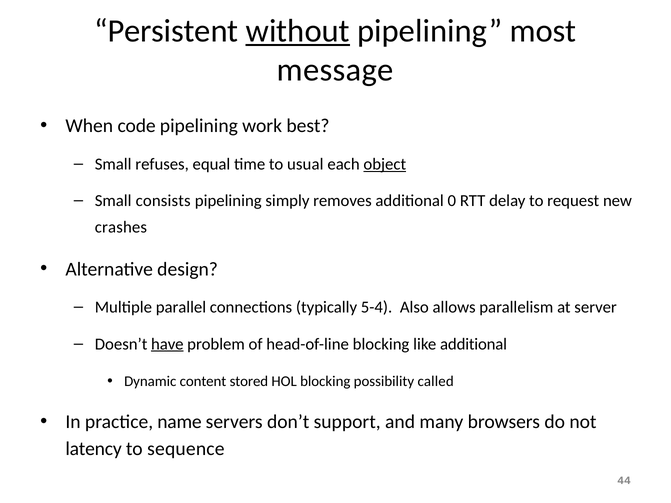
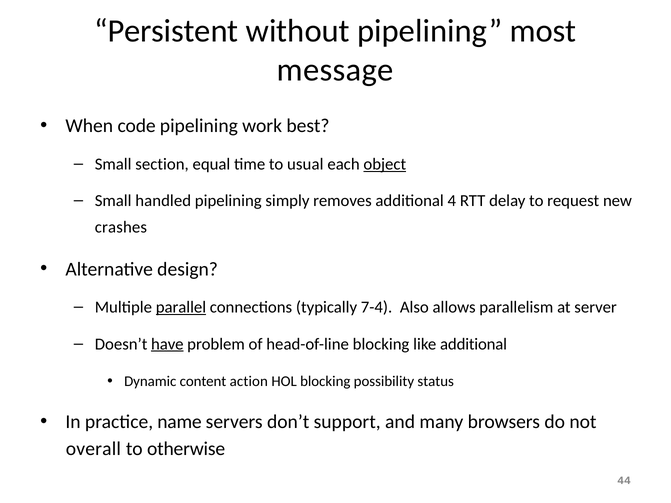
without underline: present -> none (298, 31)
refuses: refuses -> section (162, 164)
consists: consists -> handled (163, 201)
0: 0 -> 4 (452, 201)
parallel underline: none -> present (181, 307)
5-4: 5-4 -> 7-4 (377, 307)
stored: stored -> action (249, 382)
called: called -> status (436, 382)
latency: latency -> overall (93, 449)
sequence: sequence -> otherwise (186, 449)
